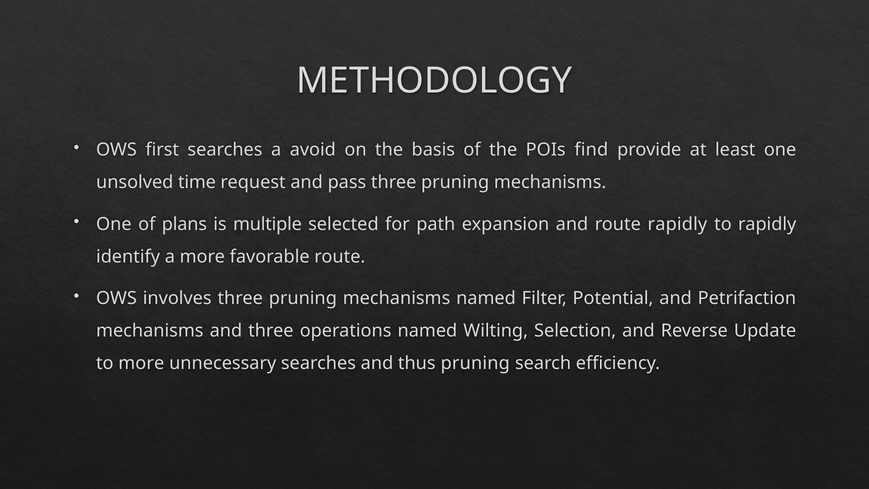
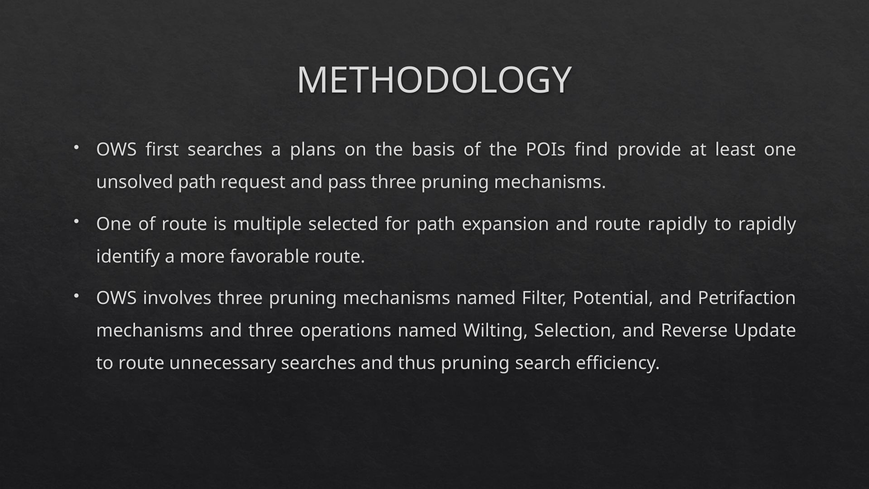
avoid: avoid -> plans (313, 150)
unsolved time: time -> path (197, 182)
of plans: plans -> route (184, 224)
to more: more -> route (141, 363)
